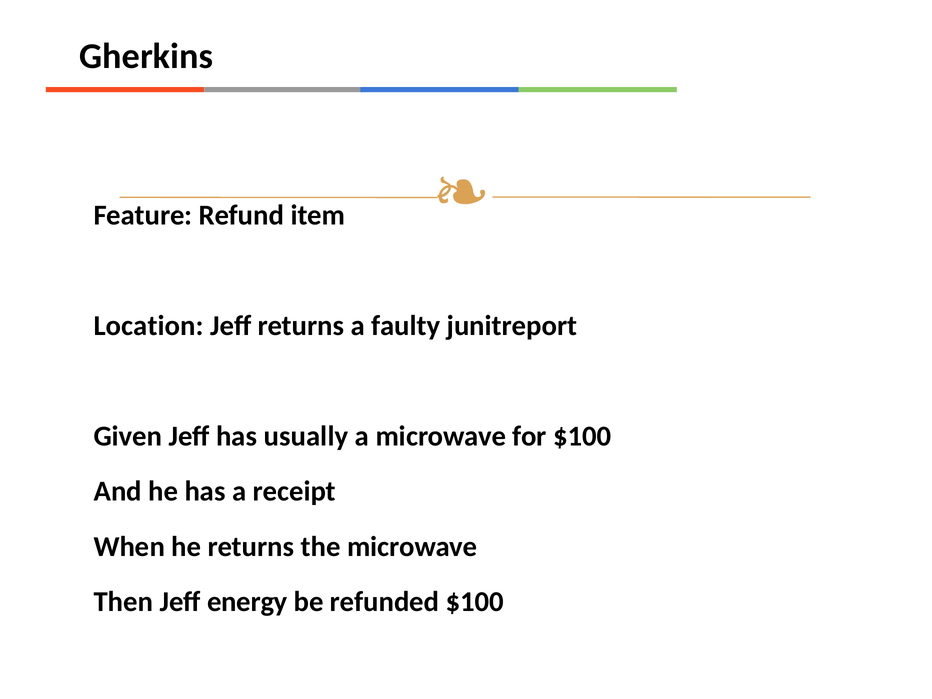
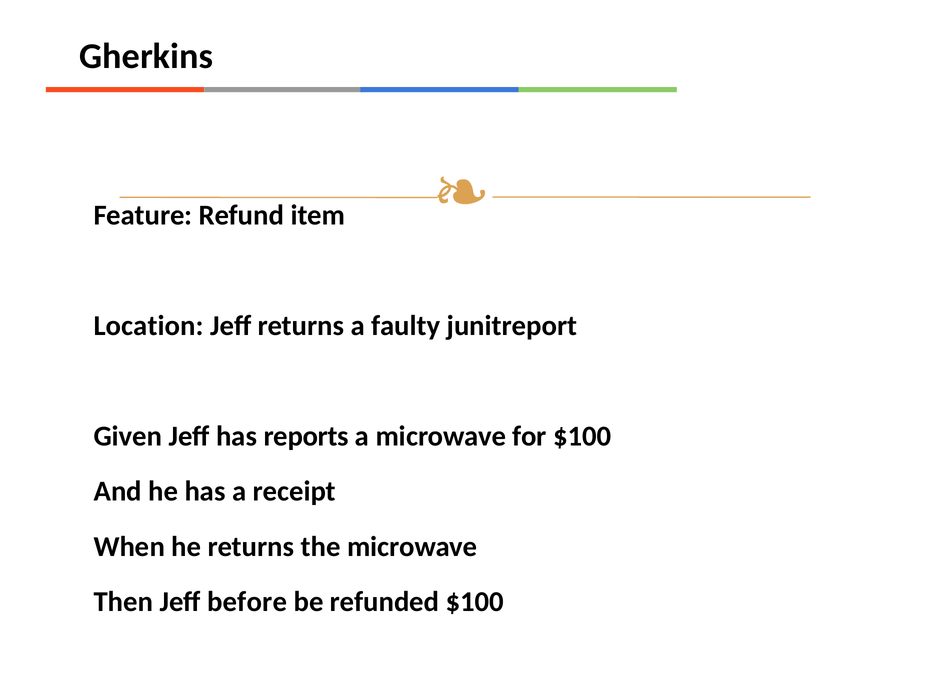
usually: usually -> reports (306, 436)
energy: energy -> before (247, 602)
